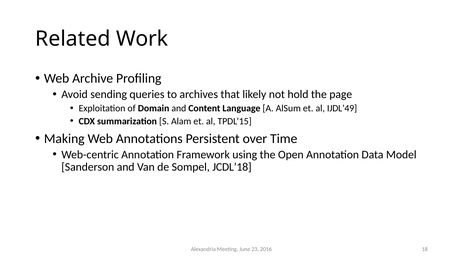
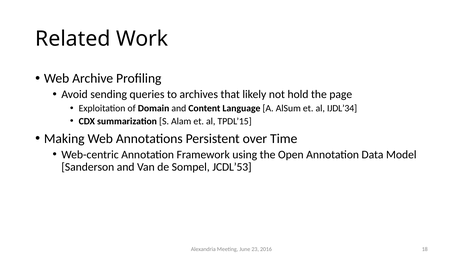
IJDL’49: IJDL’49 -> IJDL’34 (342, 108)
JCDL’18: JCDL’18 -> JCDL’53 (232, 167)
